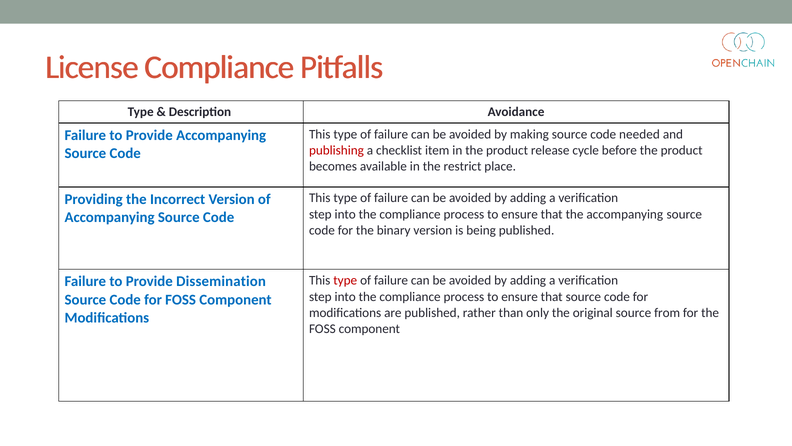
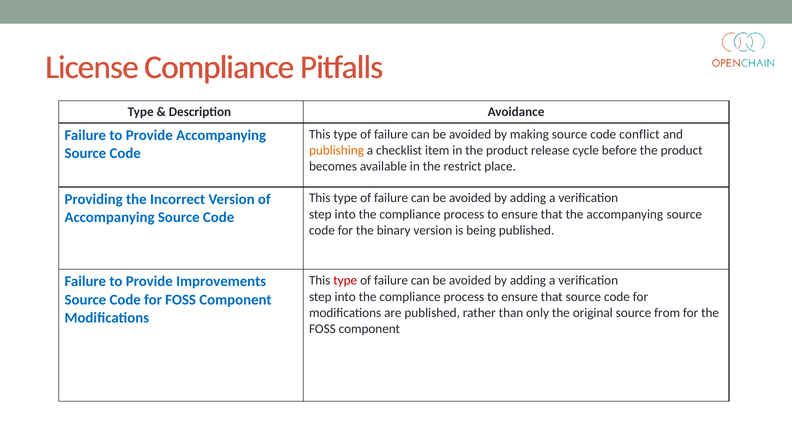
needed: needed -> conflict (639, 134)
publishing colour: red -> orange (336, 150)
Dissemination: Dissemination -> Improvements (221, 281)
